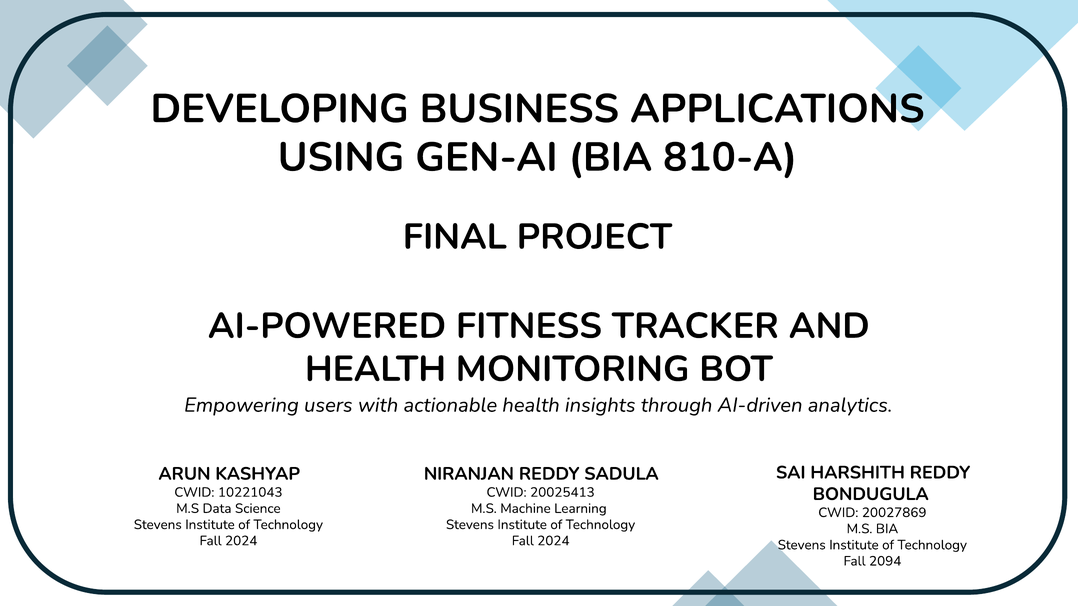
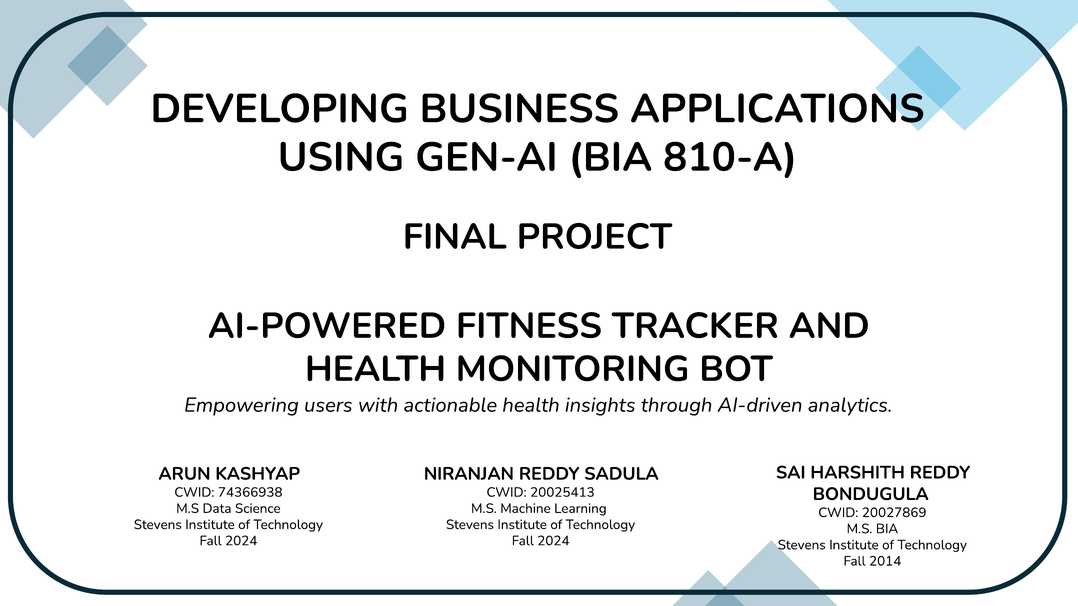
10221043: 10221043 -> 74366938 (250, 493)
2094: 2094 -> 2014 (885, 561)
